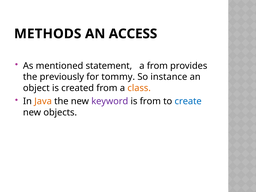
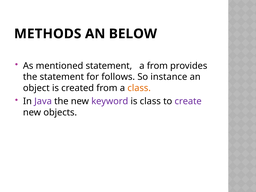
ACCESS: ACCESS -> BELOW (133, 34)
the previously: previously -> statement (62, 77)
tommy: tommy -> follows (118, 77)
Java colour: orange -> purple (43, 101)
is from: from -> class (150, 101)
create colour: blue -> purple (188, 101)
